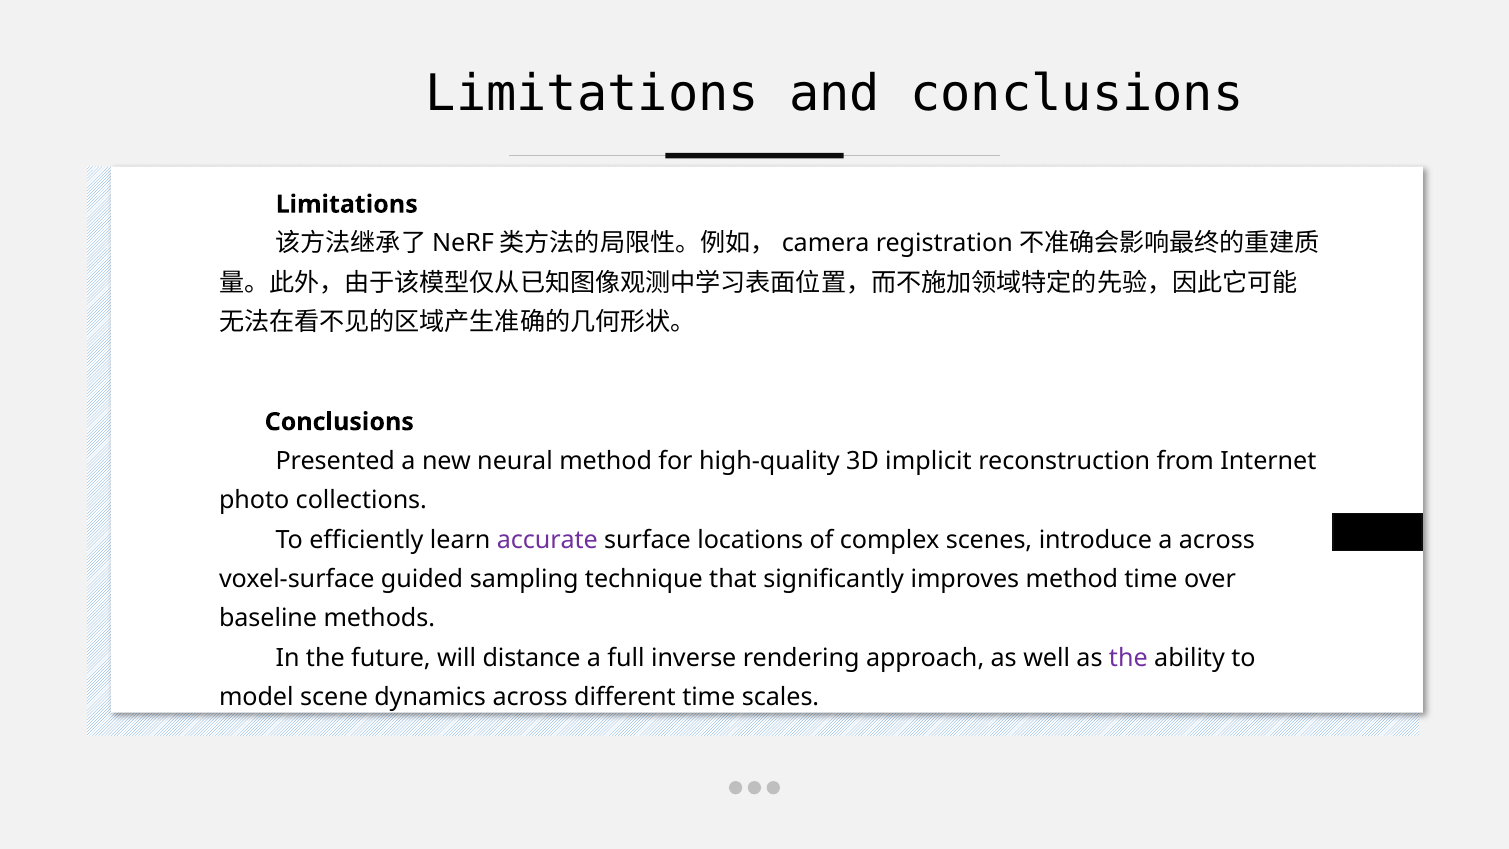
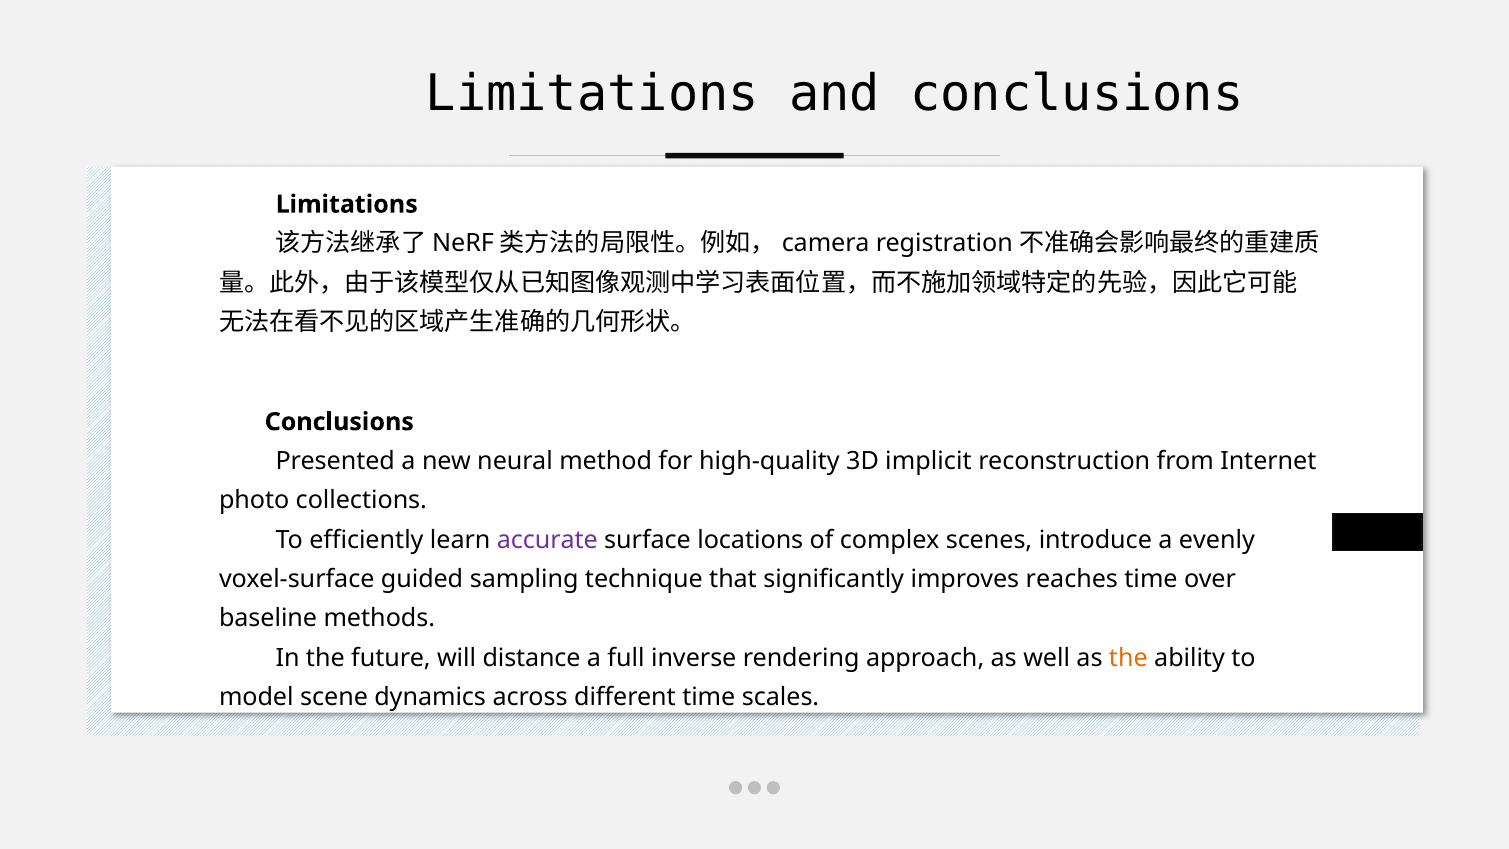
a across: across -> evenly (1217, 540)
improves method: method -> reaches (1072, 579)
the colour: purple -> orange (1128, 658)
